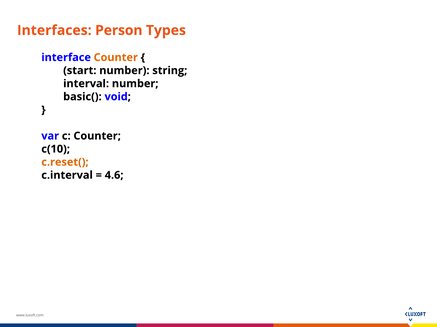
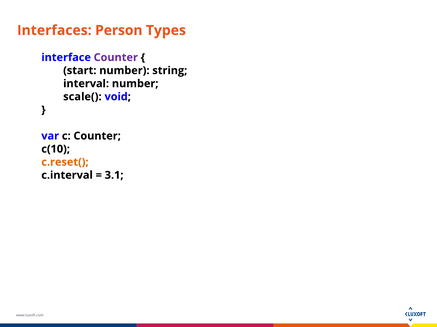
Counter colour: orange -> purple (116, 58)
basic(: basic( -> scale( (82, 97)
4.6: 4.6 -> 3.1 (114, 176)
